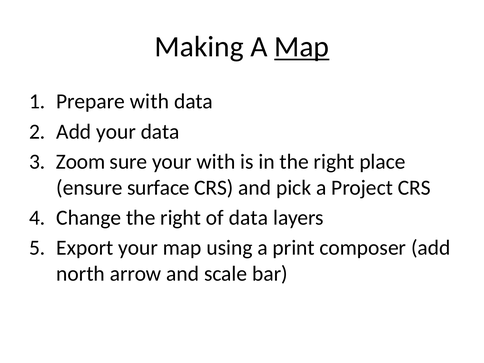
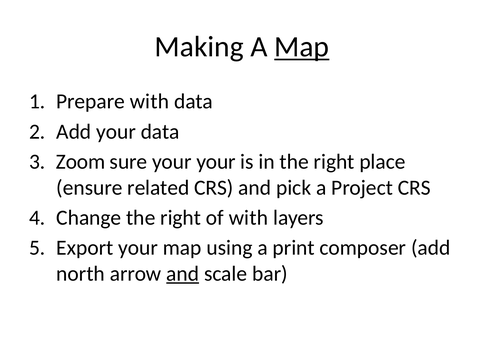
your with: with -> your (216, 162)
surface: surface -> related (158, 188)
of data: data -> with (248, 218)
and underline: none -> present (183, 274)
